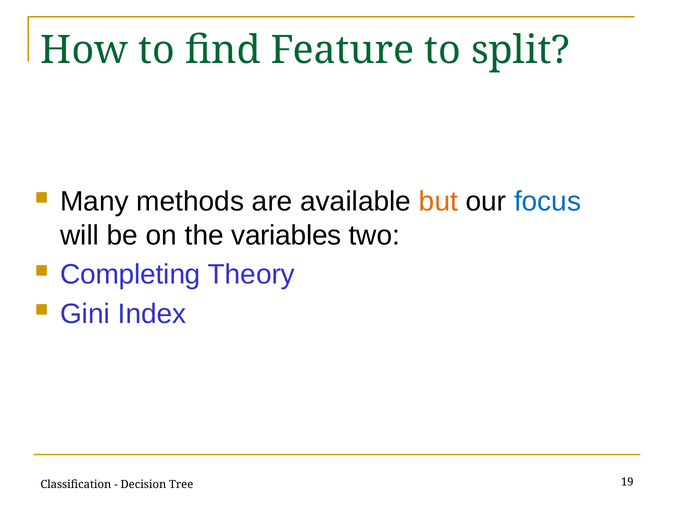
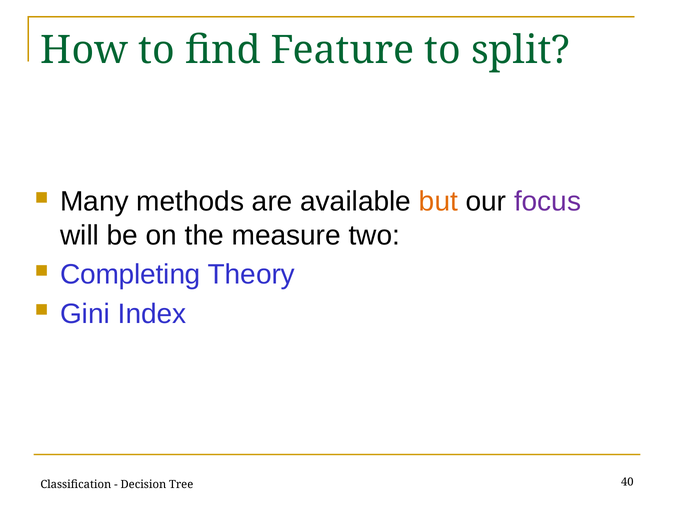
focus colour: blue -> purple (548, 202)
variables: variables -> measure (286, 236)
19: 19 -> 40 (627, 483)
